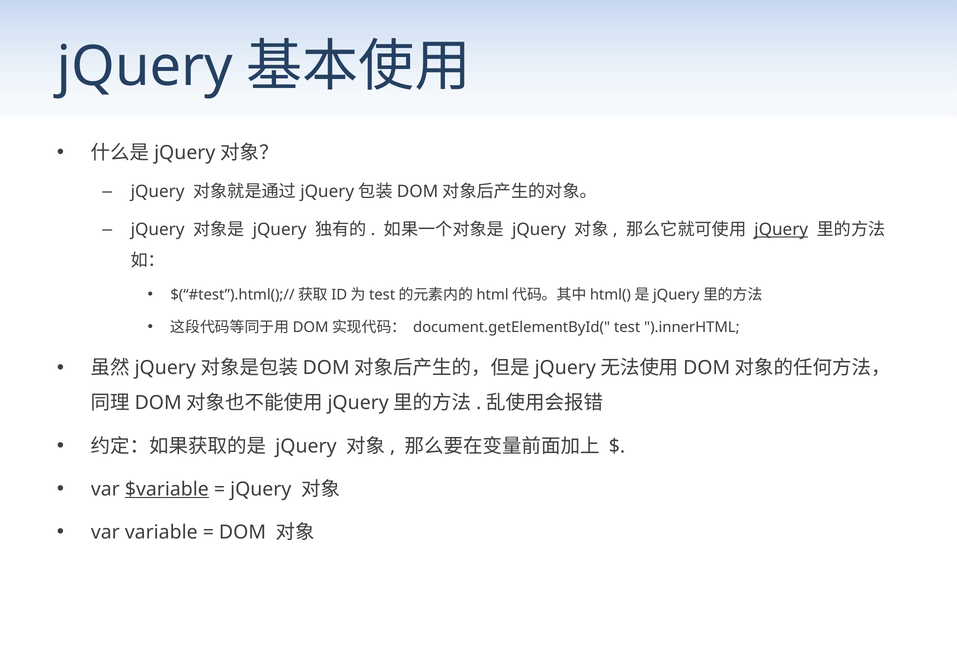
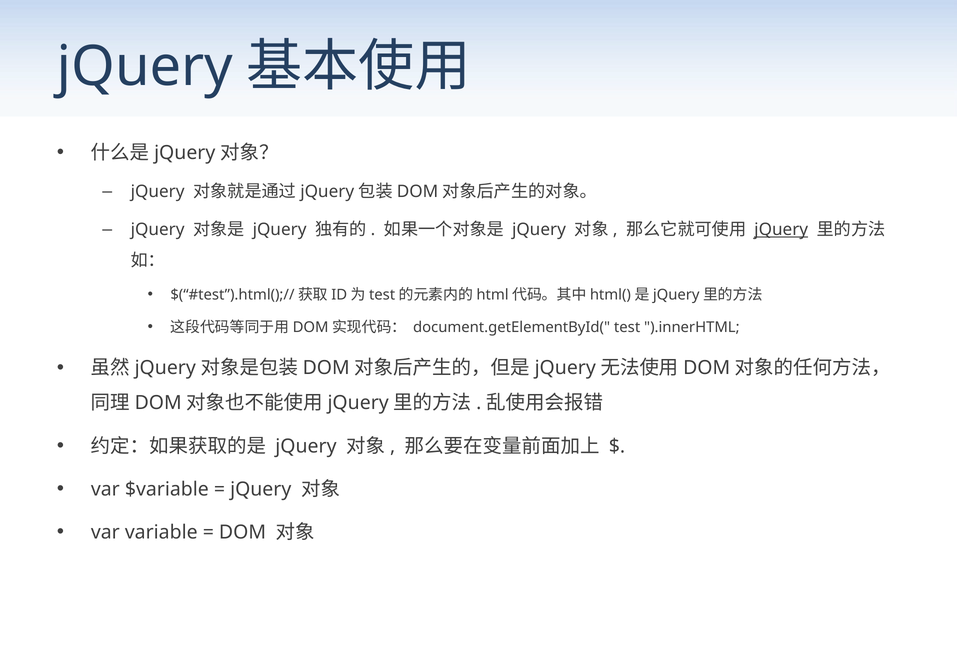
$variable underline: present -> none (167, 489)
